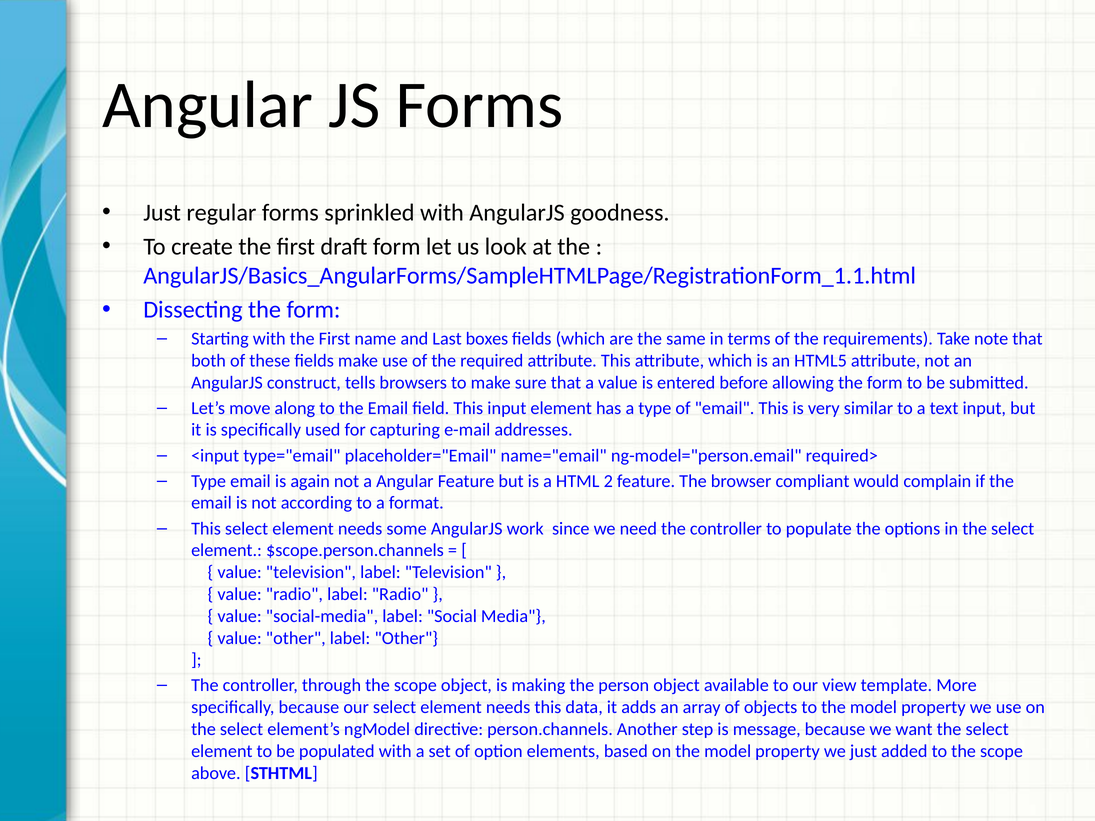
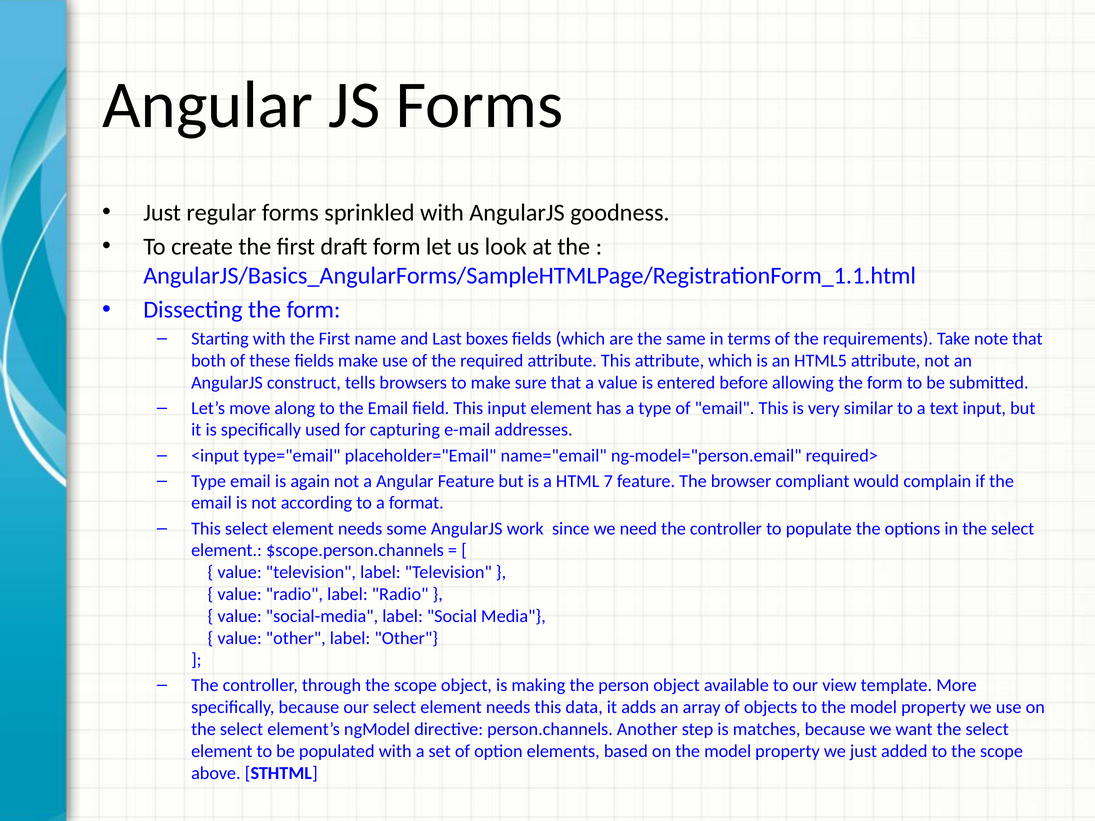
2: 2 -> 7 (608, 481)
message: message -> matches (767, 729)
